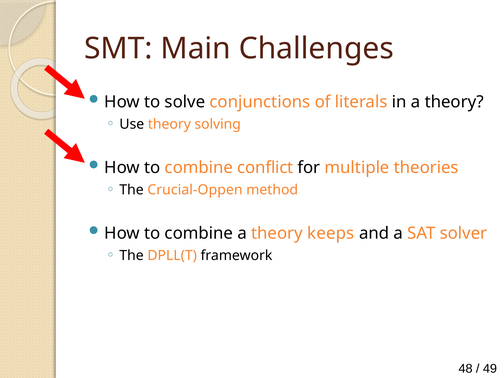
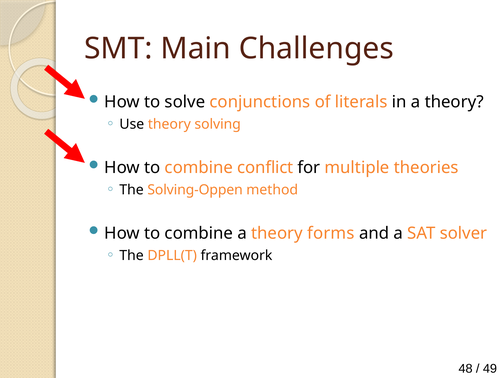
Crucial-Oppen: Crucial-Oppen -> Solving-Oppen (195, 190)
keeps: keeps -> forms (331, 233)
